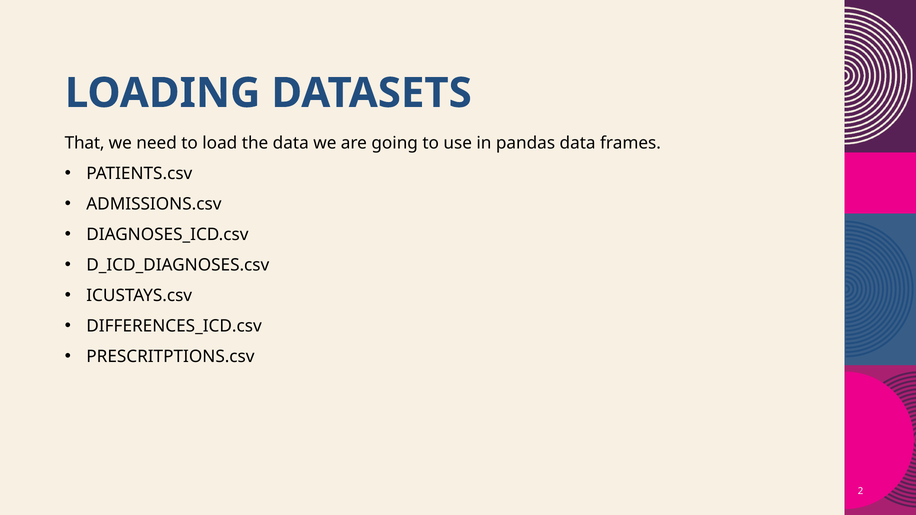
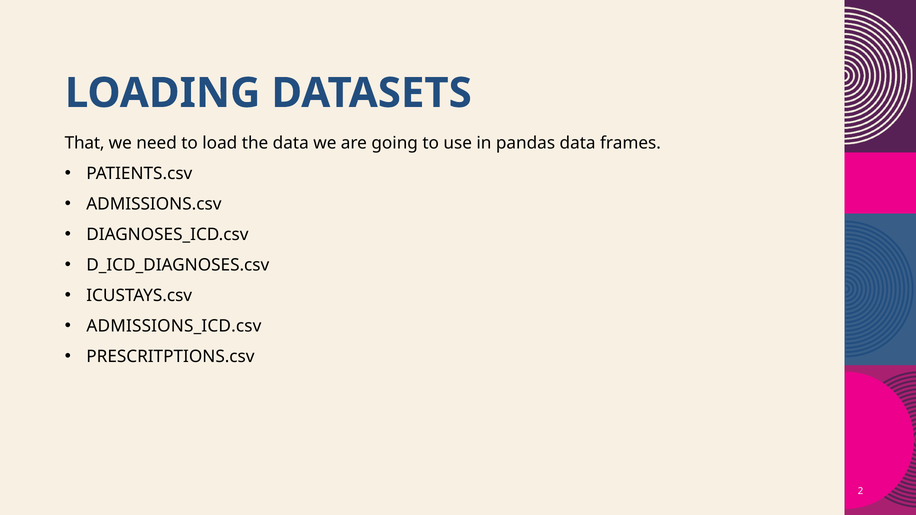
DIFFERENCES_ICD.csv: DIFFERENCES_ICD.csv -> ADMISSIONS_ICD.csv (174, 326)
